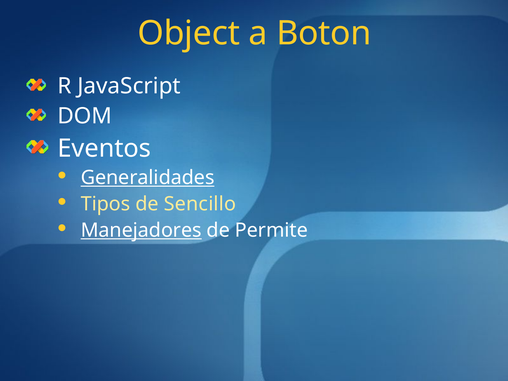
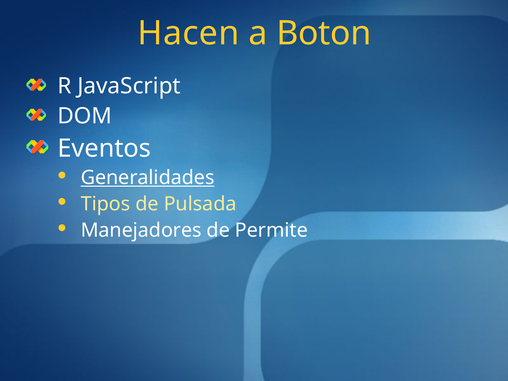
Object: Object -> Hacen (188, 33)
Sencillo: Sencillo -> Pulsada (200, 204)
Manejadores underline: present -> none (141, 230)
